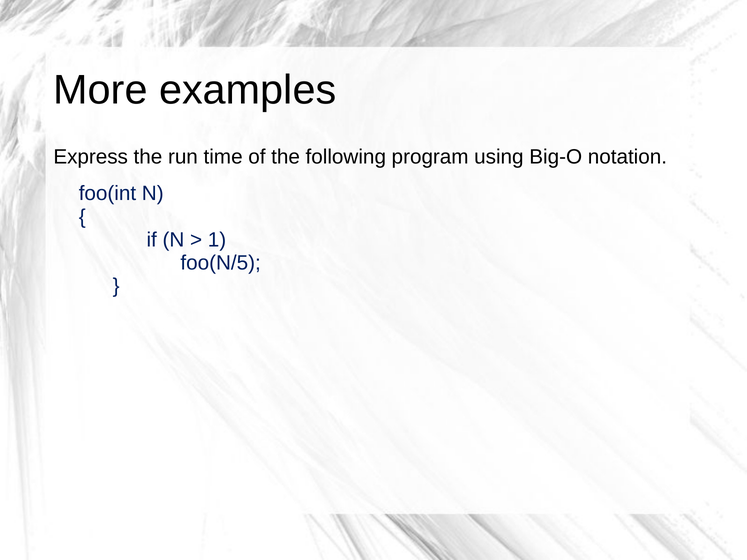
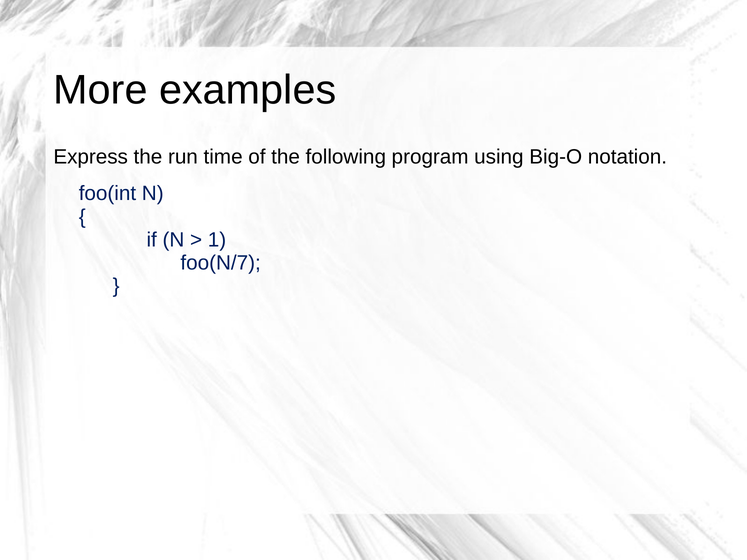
foo(N/5: foo(N/5 -> foo(N/7 (221, 263)
